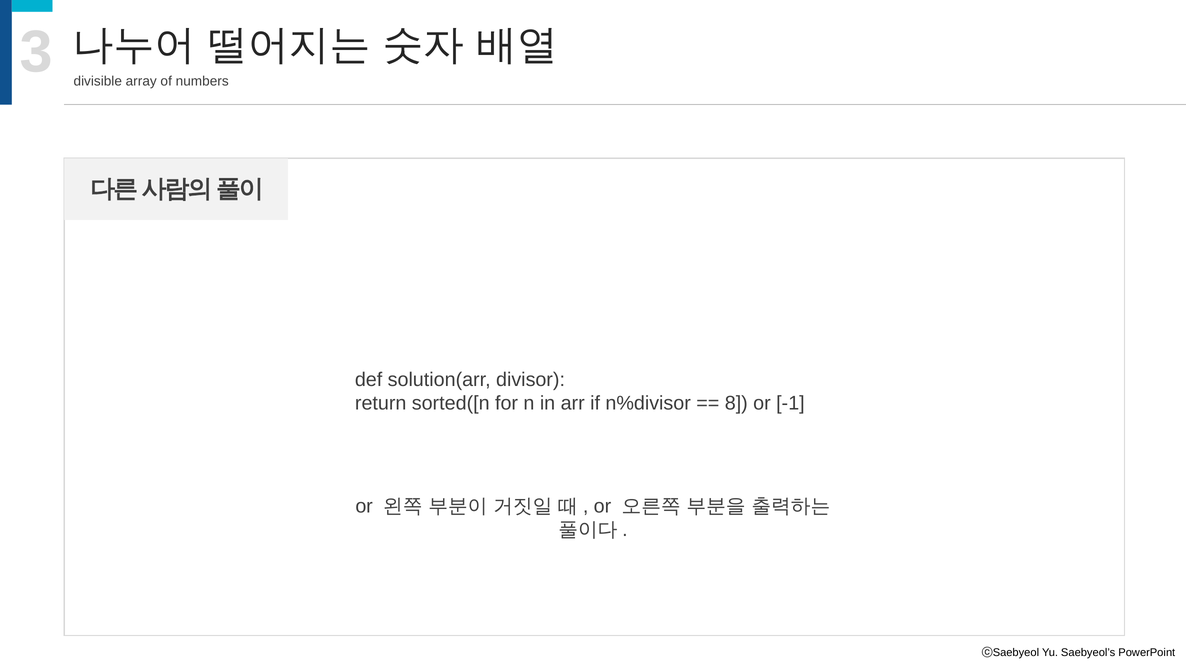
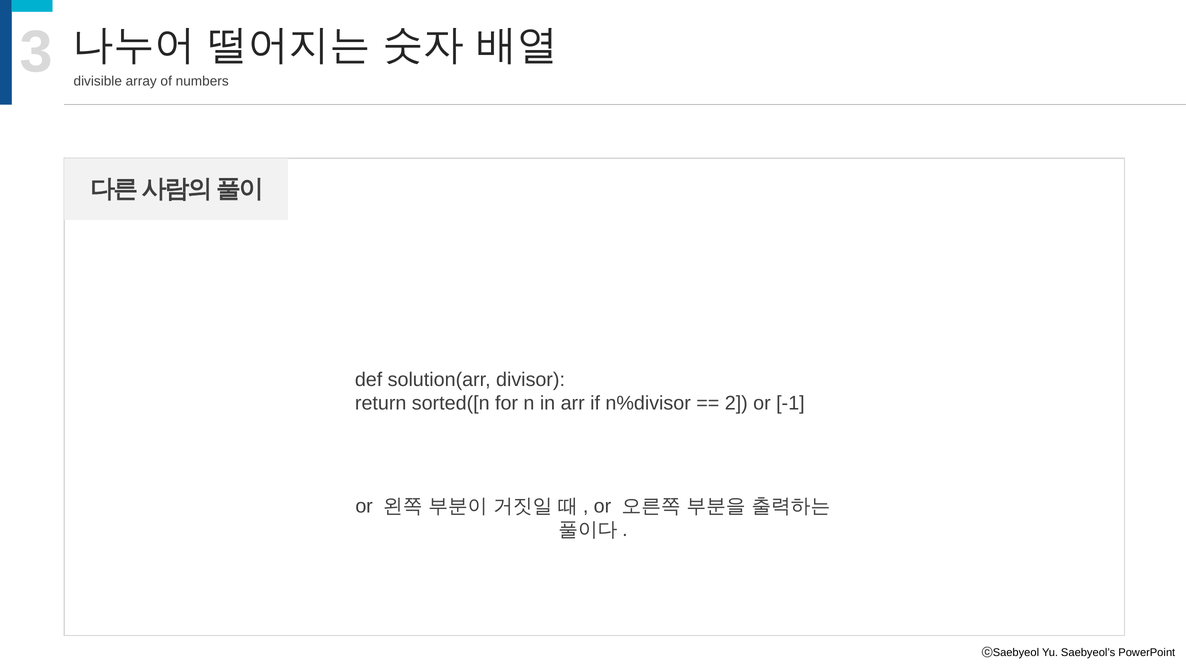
8: 8 -> 2 (736, 403)
